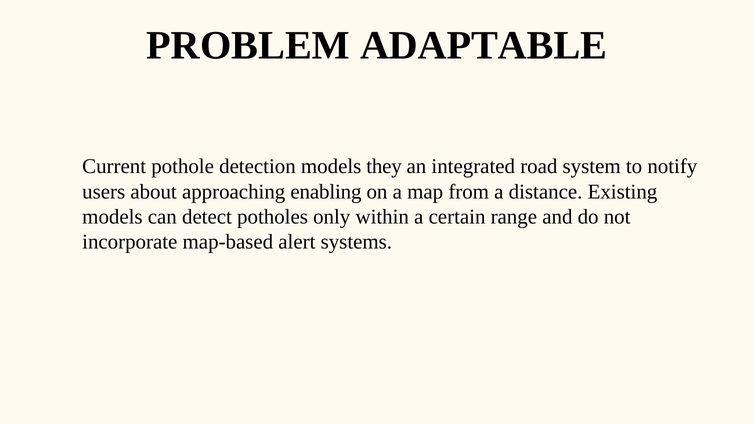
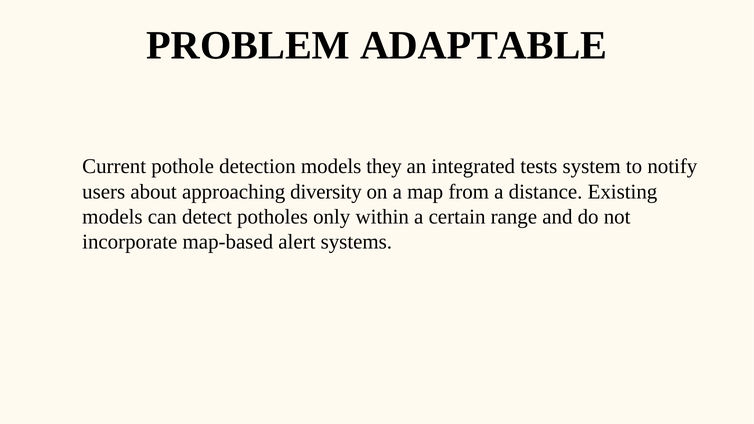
road: road -> tests (539, 167)
enabling: enabling -> diversity (326, 192)
